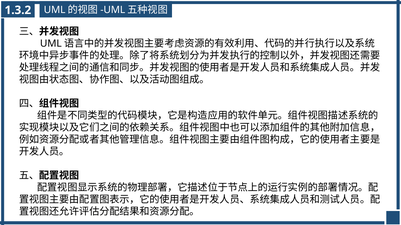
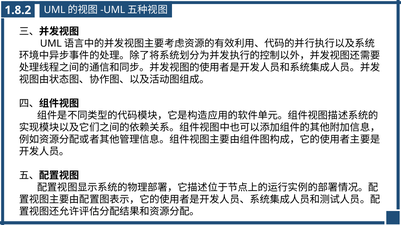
1.3.2: 1.3.2 -> 1.8.2 (18, 10)
